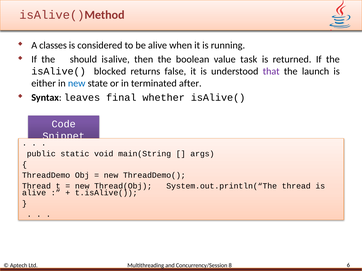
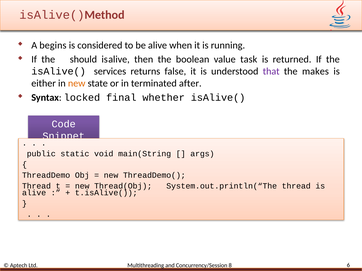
classes: classes -> begins (53, 45)
blocked: blocked -> services (110, 71)
launch: launch -> makes (315, 71)
new colour: blue -> orange (77, 84)
leaves: leaves -> locked (82, 98)
